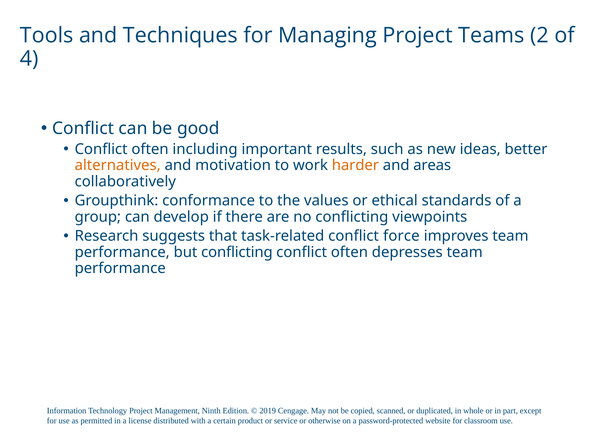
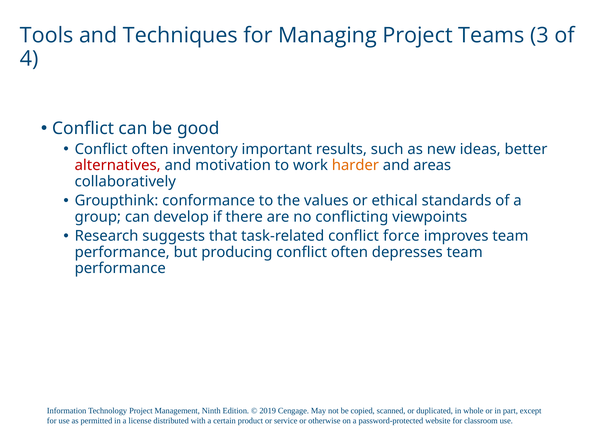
2: 2 -> 3 (539, 35)
including: including -> inventory (205, 149)
alternatives colour: orange -> red (118, 165)
but conflicting: conflicting -> producing (237, 252)
